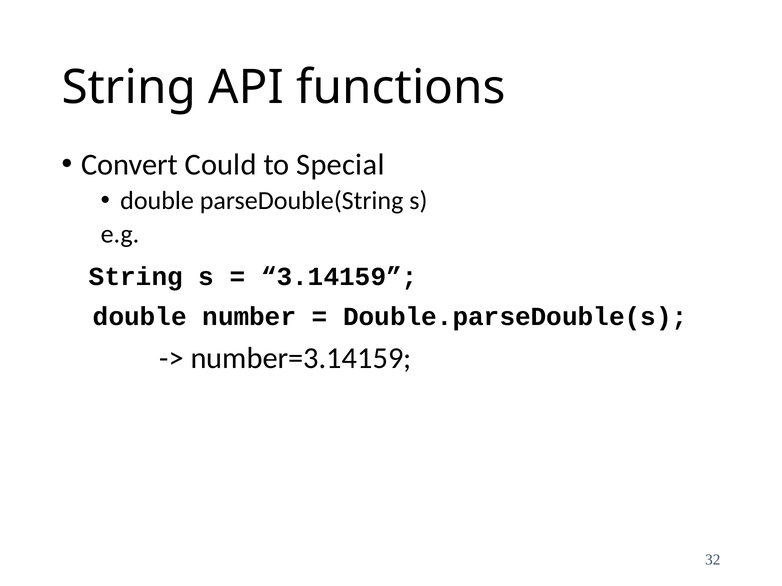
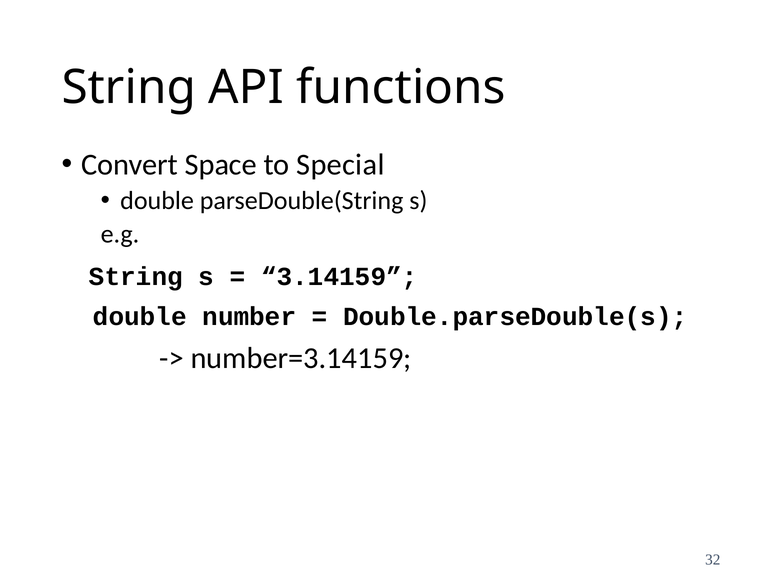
Could: Could -> Space (221, 165)
